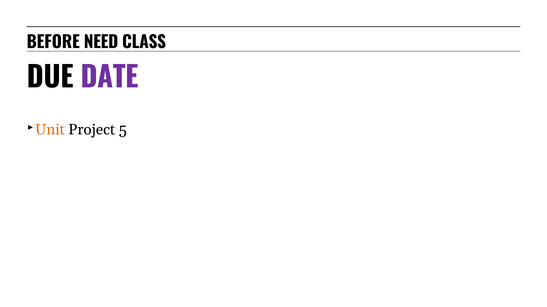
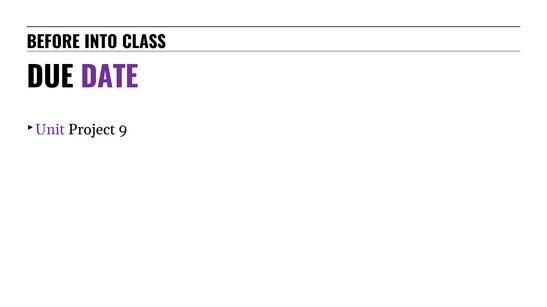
NEED: NEED -> INTO (101, 42)
Unit colour: orange -> purple (50, 129)
5: 5 -> 9 (123, 129)
